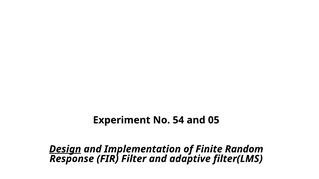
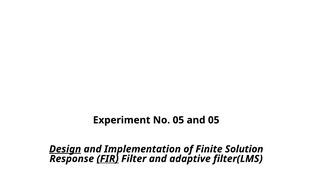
No 54: 54 -> 05 (178, 120)
Random: Random -> Solution (244, 149)
FIR underline: none -> present (108, 159)
